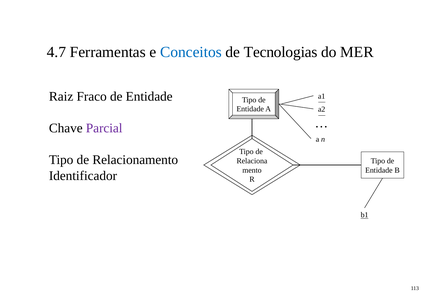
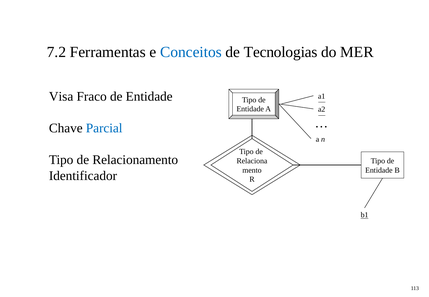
4.7: 4.7 -> 7.2 (56, 52)
Raiz: Raiz -> Visa (61, 97)
Parcial colour: purple -> blue (104, 128)
